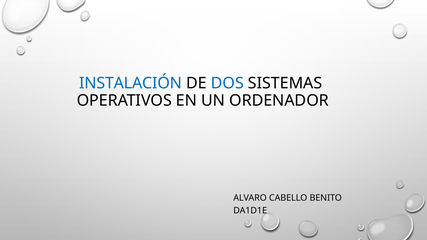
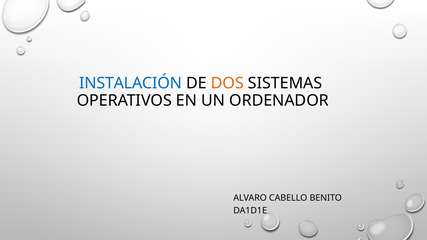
DOS colour: blue -> orange (227, 83)
